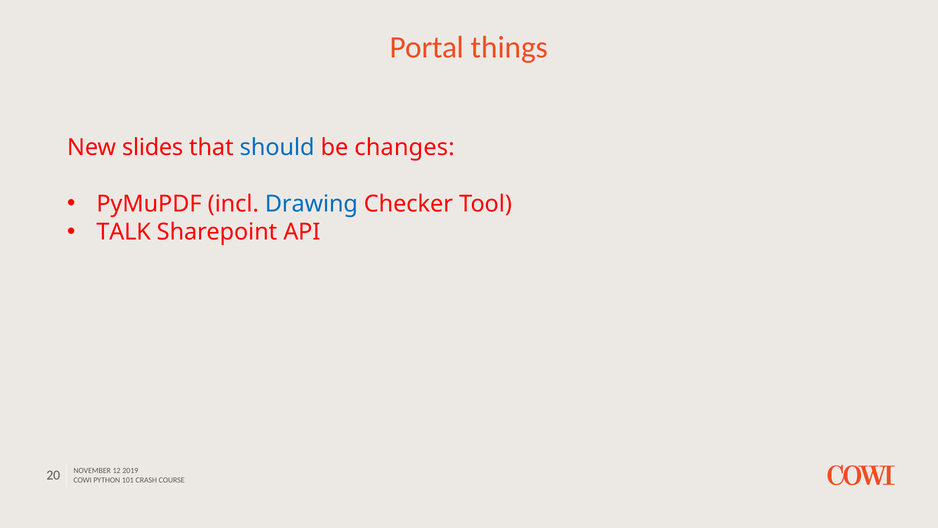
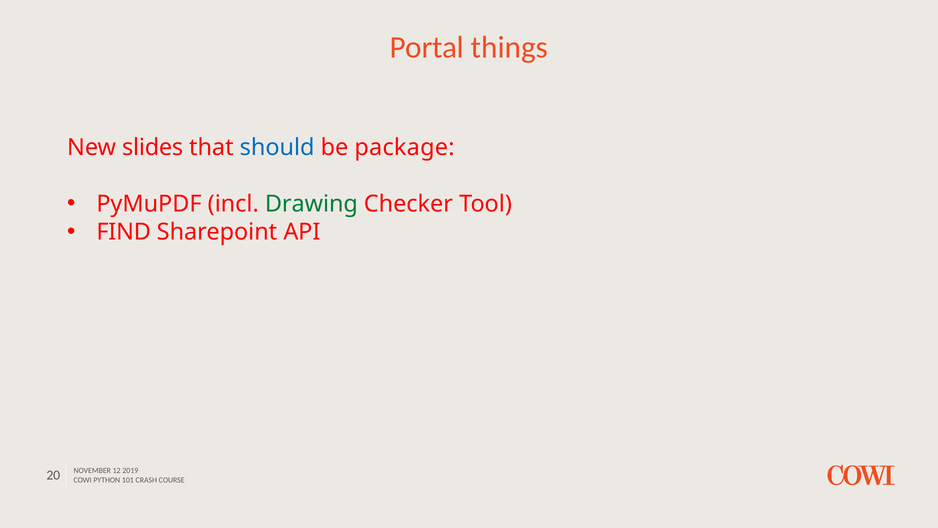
changes: changes -> package (404, 147)
Drawing colour: blue -> green (311, 204)
TALK: TALK -> FIND (124, 232)
